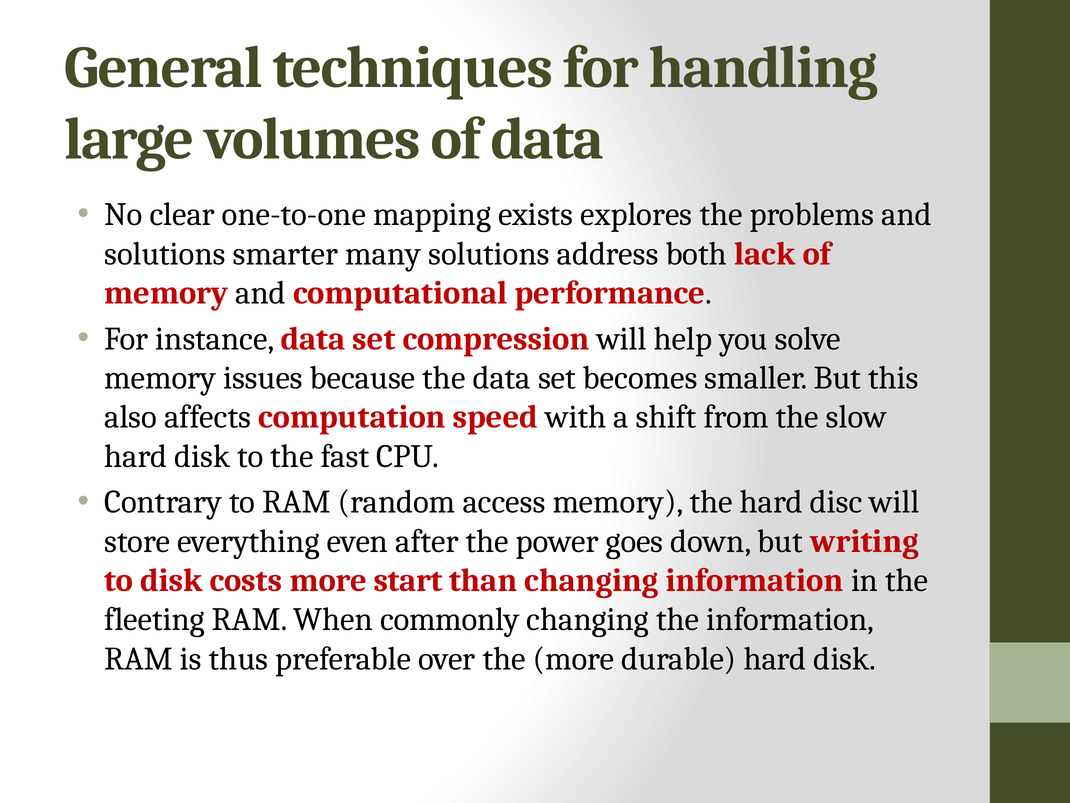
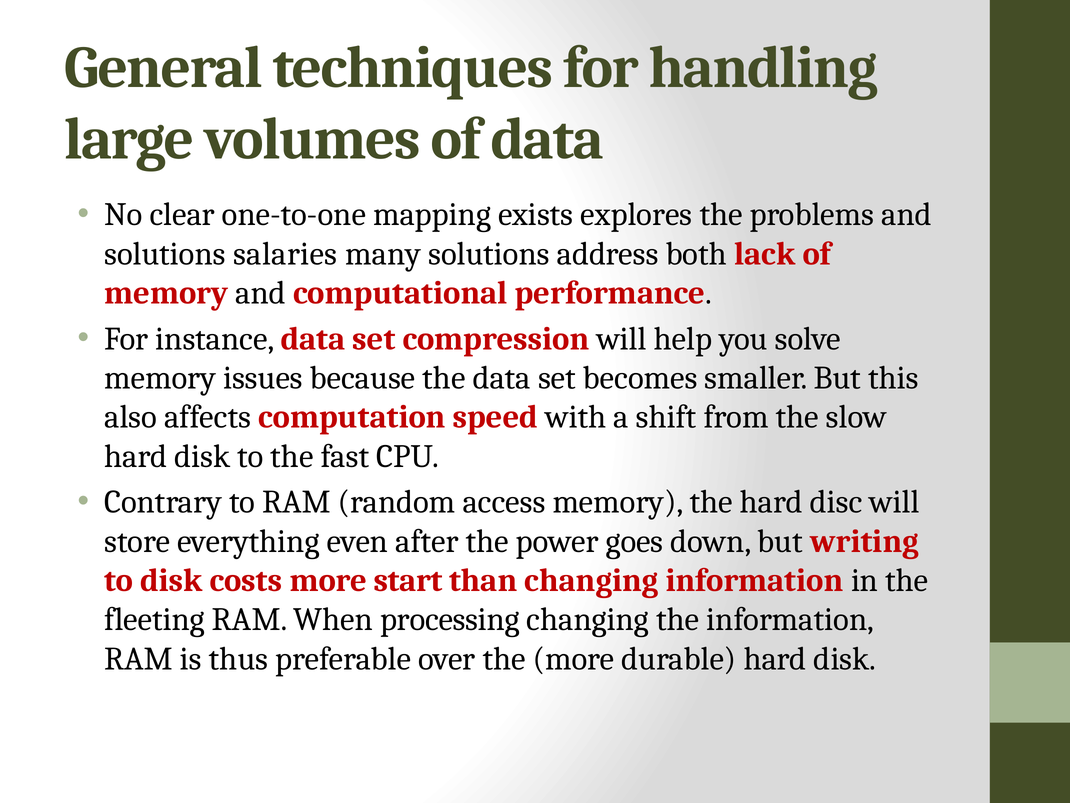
smarter: smarter -> salaries (285, 254)
commonly: commonly -> processing (450, 619)
